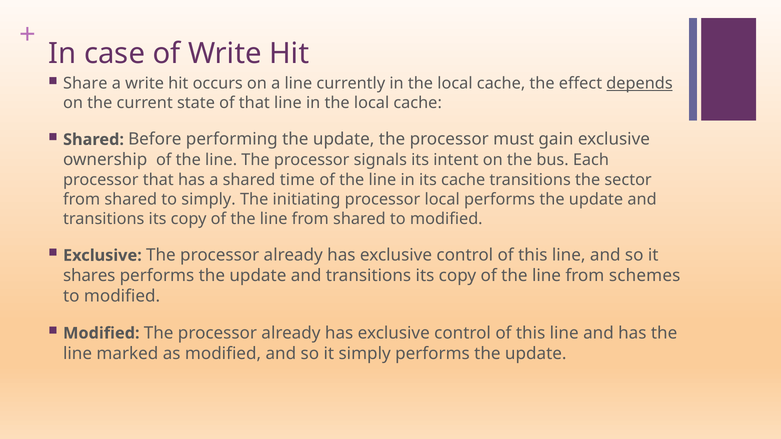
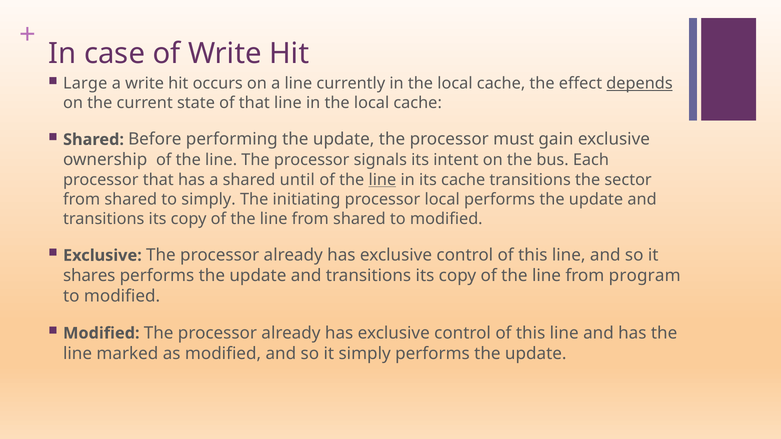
Share: Share -> Large (85, 83)
time: time -> until (297, 180)
line underline: none -> present (382, 180)
schemes: schemes -> program (645, 276)
